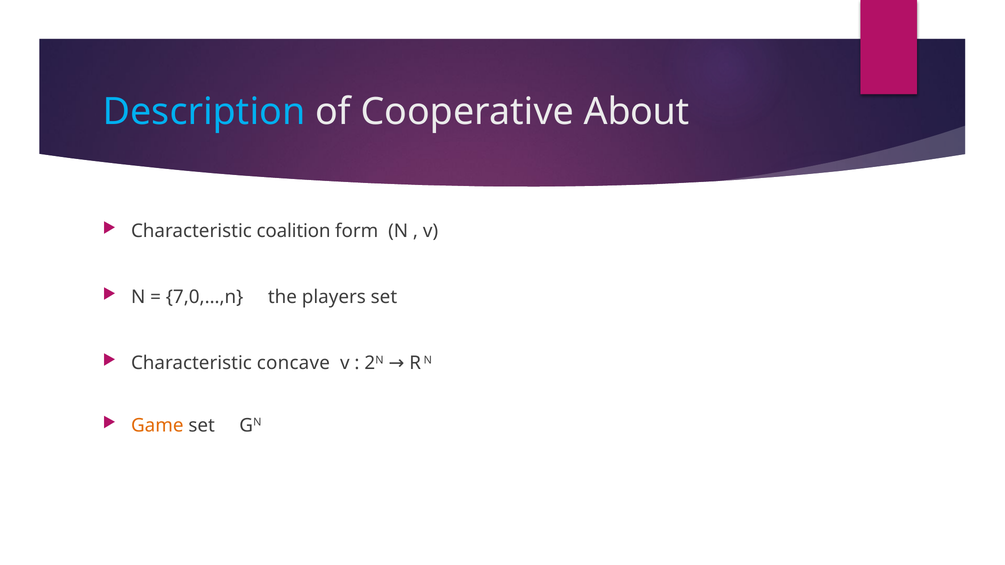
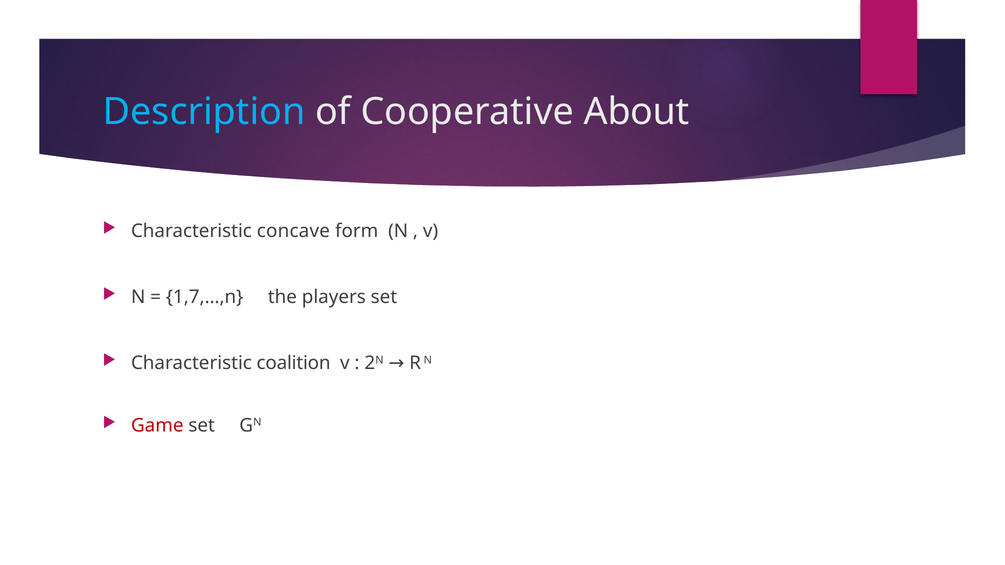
coalition: coalition -> concave (293, 231)
7,0,…,n: 7,0,…,n -> 1,7,…,n (205, 297)
concave: concave -> coalition (294, 363)
Game colour: orange -> red (157, 426)
